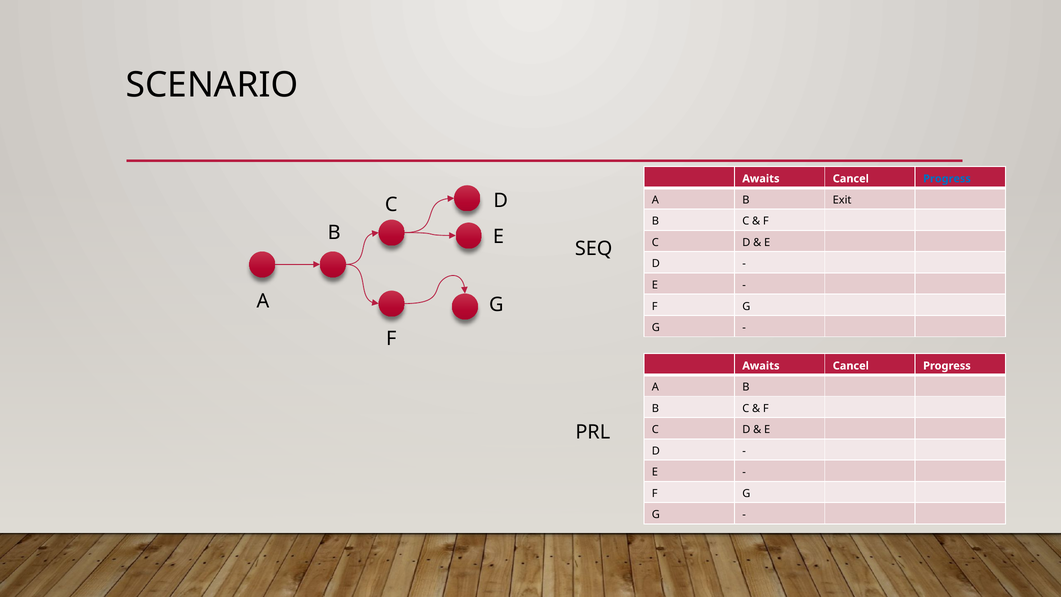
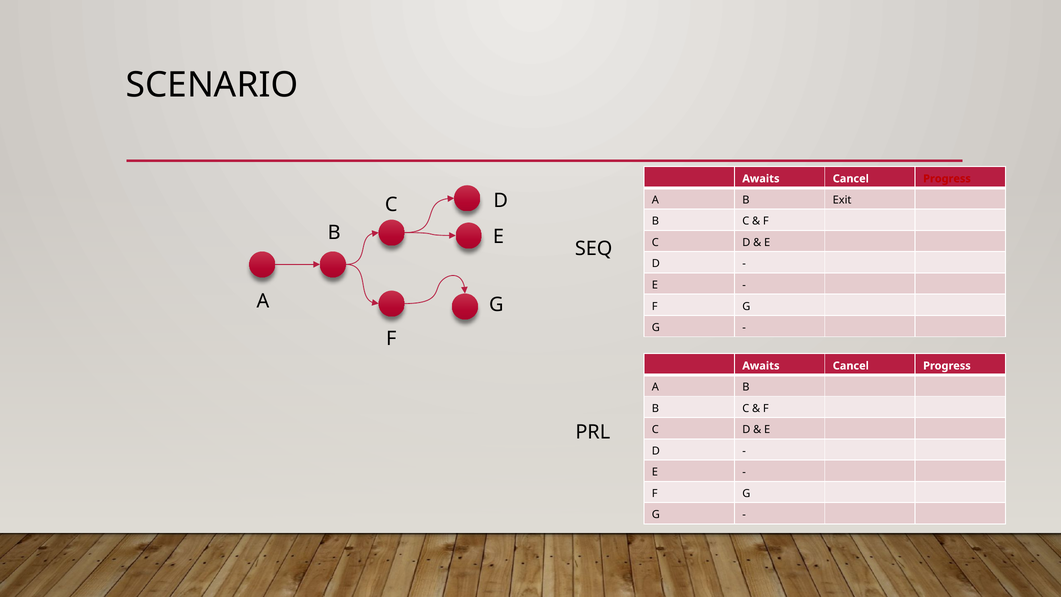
Progress colour: blue -> red (947, 179)
